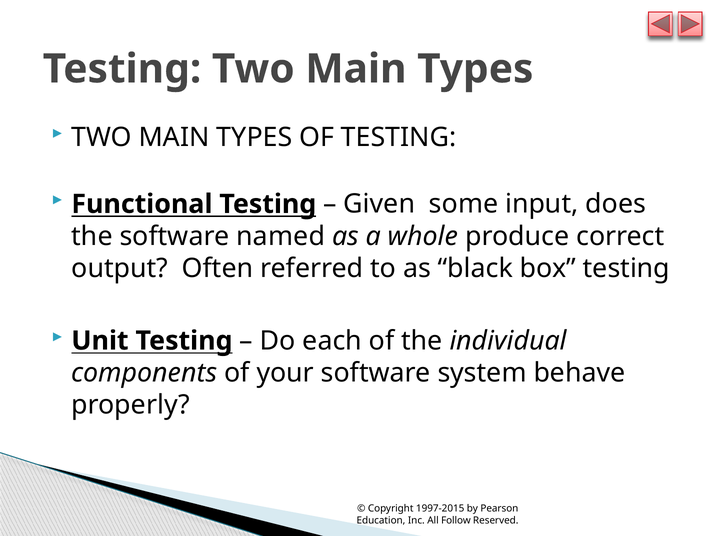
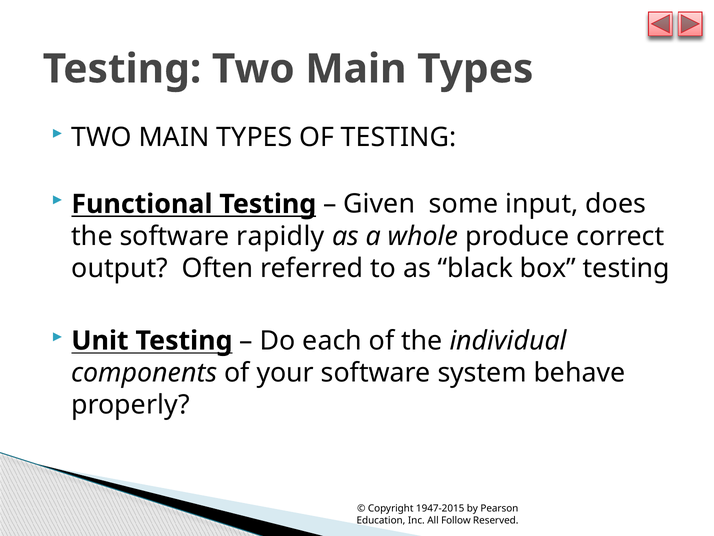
named: named -> rapidly (281, 236)
1997-2015: 1997-2015 -> 1947-2015 (440, 508)
